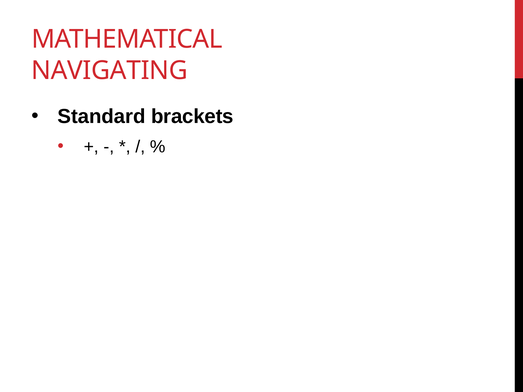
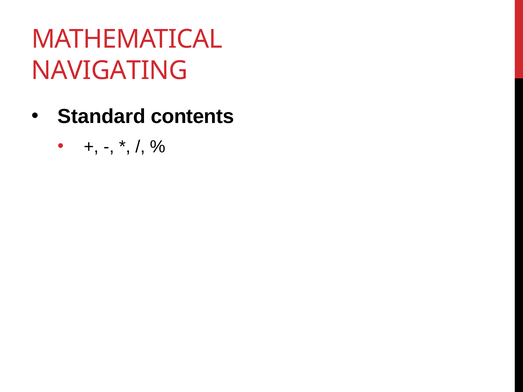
brackets: brackets -> contents (192, 116)
